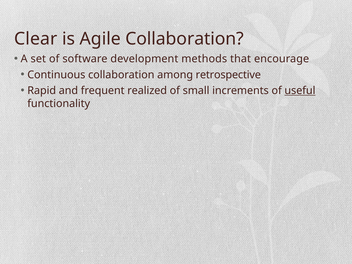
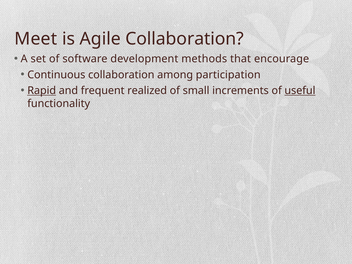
Clear: Clear -> Meet (36, 39)
retrospective: retrospective -> participation (228, 75)
Rapid underline: none -> present (42, 91)
